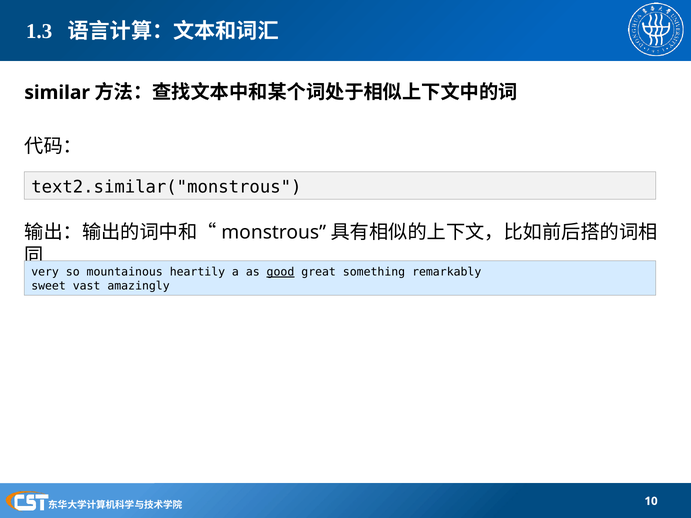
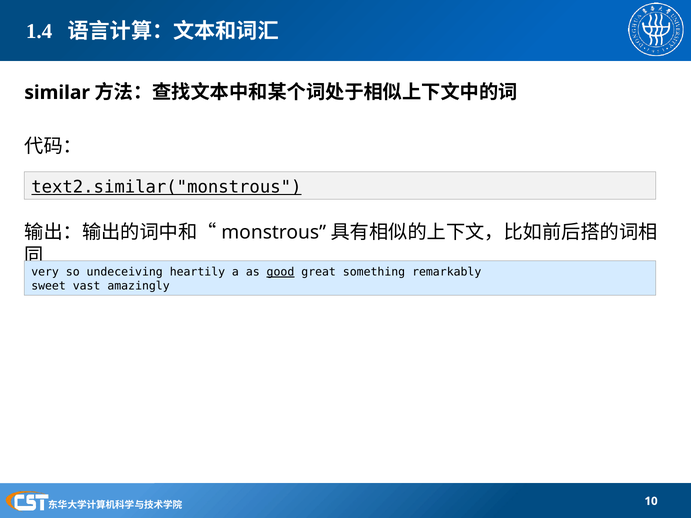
1.3: 1.3 -> 1.4 (39, 31)
text2.similar("monstrous underline: none -> present (166, 187)
mountainous: mountainous -> undeceiving (125, 272)
